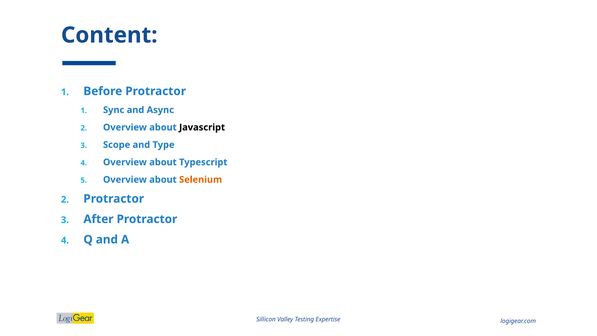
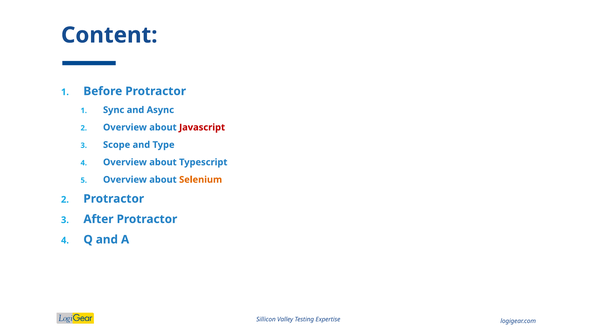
Javascript colour: black -> red (202, 127)
